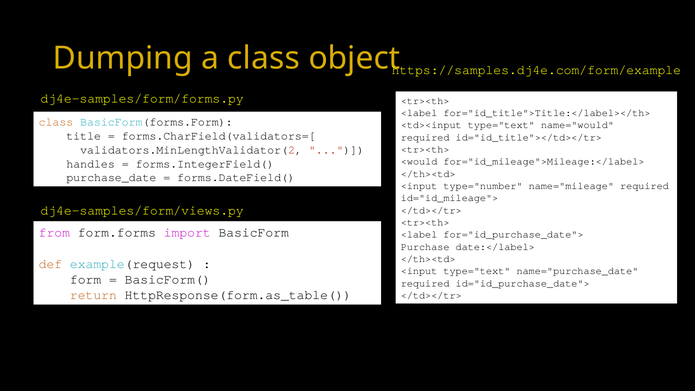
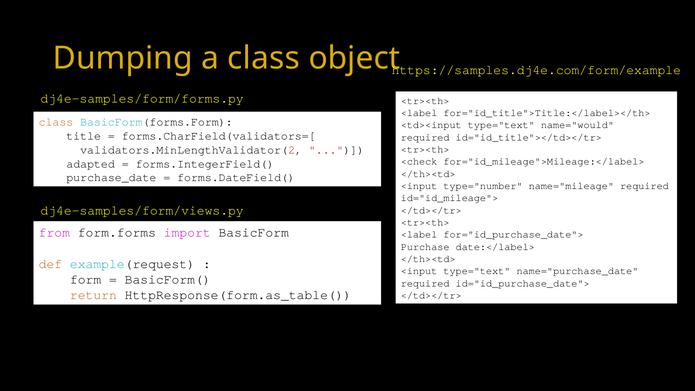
<would: <would -> <check (419, 162)
handles: handles -> adapted (91, 164)
